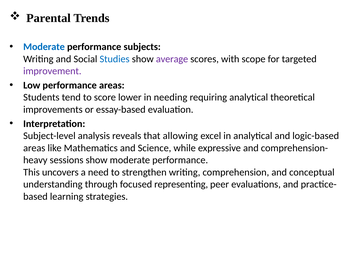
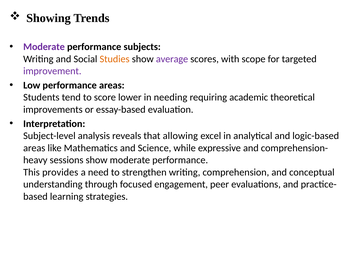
Parental: Parental -> Showing (48, 18)
Moderate colour: blue -> purple (44, 47)
Studies colour: blue -> orange (115, 59)
requiring analytical: analytical -> academic (249, 97)
uncovers: uncovers -> provides (60, 172)
representing: representing -> engagement (181, 184)
